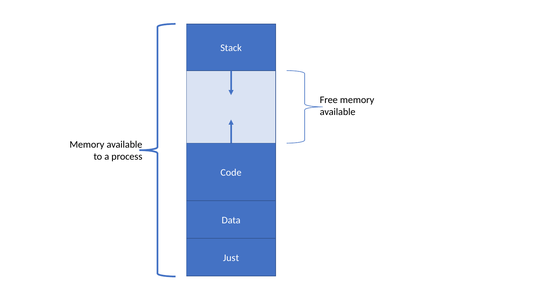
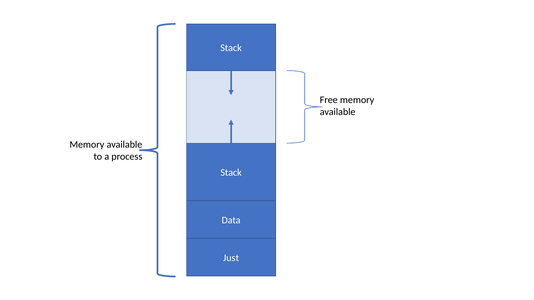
Code: Code -> Stack (231, 173)
